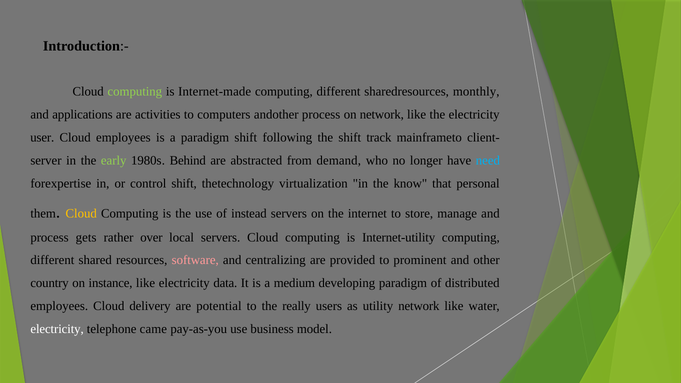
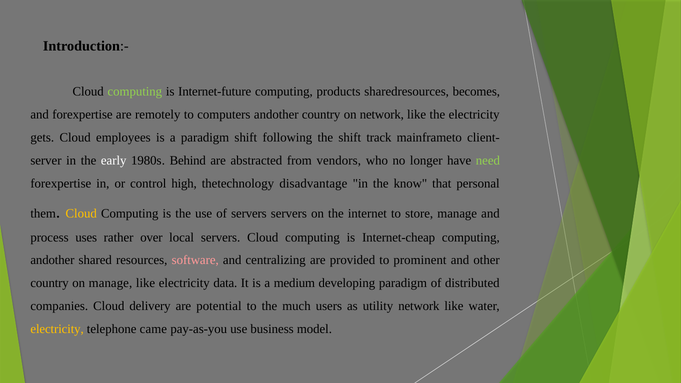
Internet-made: Internet-made -> Internet-future (215, 92)
different: different -> products (339, 92)
monthly: monthly -> becomes (476, 92)
and applications: applications -> forexpertise (82, 115)
activities: activities -> remotely (158, 115)
andother process: process -> country (321, 115)
user: user -> gets (42, 138)
early colour: light green -> white (114, 161)
demand: demand -> vendors (339, 161)
need colour: light blue -> light green (488, 161)
control shift: shift -> high (184, 184)
virtualization: virtualization -> disadvantage (313, 184)
of instead: instead -> servers (249, 213)
gets: gets -> uses (86, 237)
Internet-utility: Internet-utility -> Internet-cheap (399, 237)
different: different -> andother (52, 260)
on instance: instance -> manage (110, 283)
employees: employees -> companies (59, 306)
really: really -> much (296, 306)
electricity colour: white -> yellow (57, 329)
